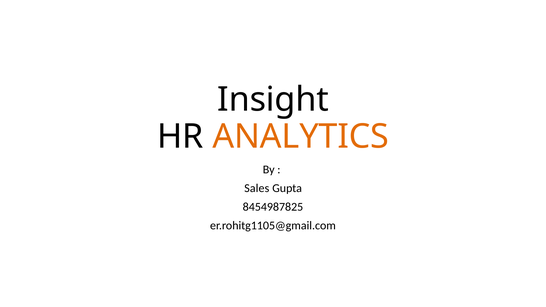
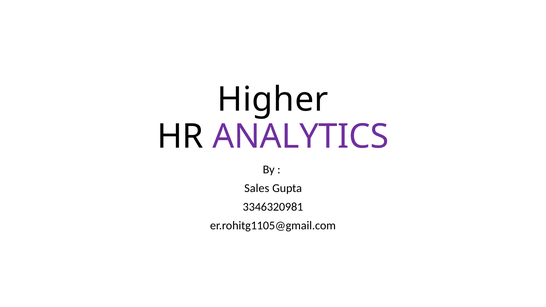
Insight: Insight -> Higher (273, 100)
ANALYTICS colour: orange -> purple (301, 136)
8454987825: 8454987825 -> 3346320981 (273, 207)
